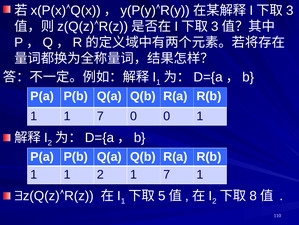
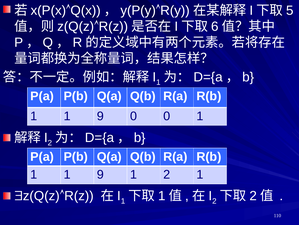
3: 3 -> 5 (290, 10)
3: 3 -> 6 (215, 26)
7: 7 -> 9 (100, 116)
2: 2 -> 9 (100, 174)
7: 7 -> 2 (167, 174)
5: 5 -> 1 (162, 195)
8: 8 -> 2 (253, 195)
